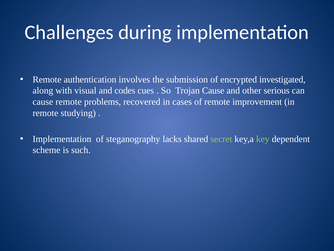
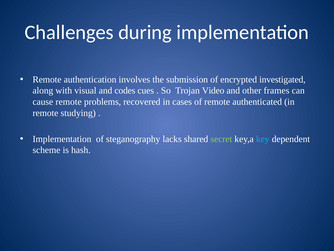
Trojan Cause: Cause -> Video (213, 90)
serious: serious -> frames (277, 90)
improvement: improvement -> authenticated (257, 102)
key colour: light green -> light blue (263, 139)
such: such -> hash (81, 150)
